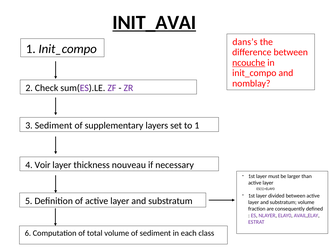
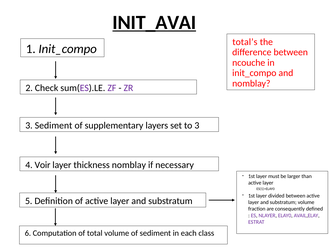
dans’s: dans’s -> total’s (245, 42)
ncouche underline: present -> none (249, 63)
to 1: 1 -> 3 (197, 125)
thickness nouveau: nouveau -> nomblay (129, 165)
